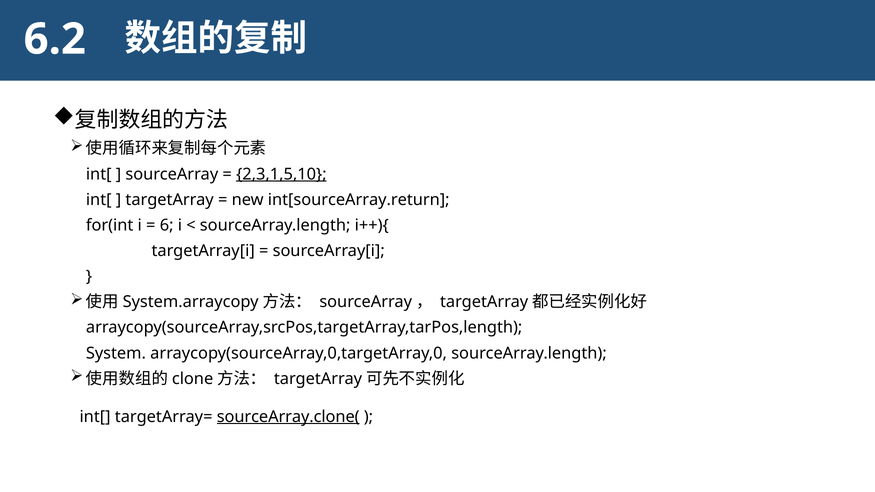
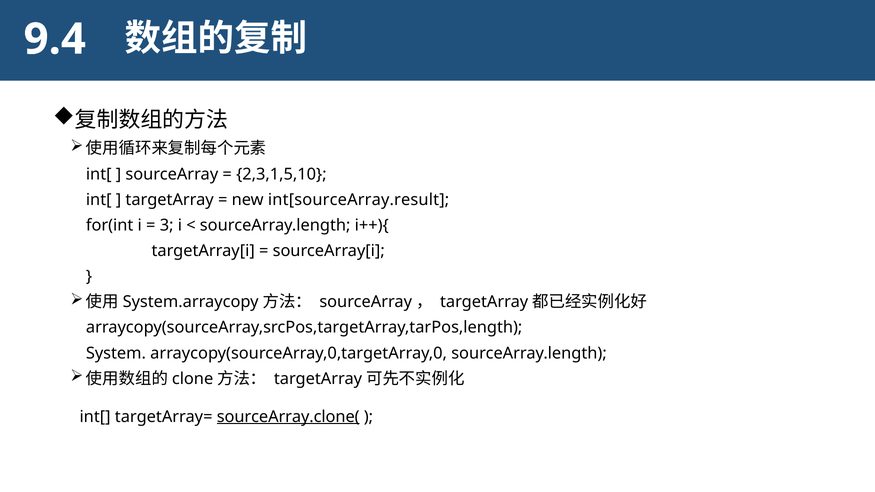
6.2: 6.2 -> 9.4 (55, 39)
2,3,1,5,10 underline: present -> none (281, 174)
int[sourceArray.return: int[sourceArray.return -> int[sourceArray.result (359, 200)
6: 6 -> 3 (167, 225)
